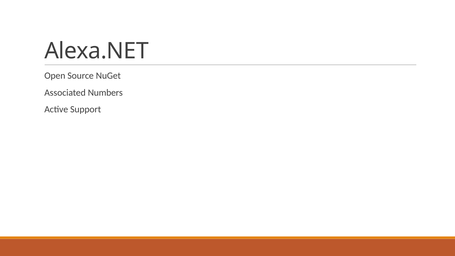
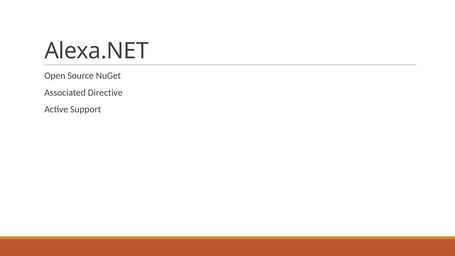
Numbers: Numbers -> Directive (105, 93)
